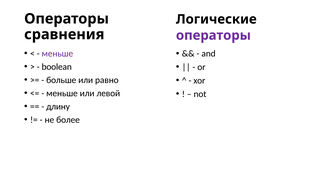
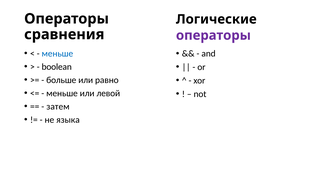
меньше colour: purple -> blue (57, 54)
длину: длину -> затем (58, 107)
более: более -> языка (68, 120)
